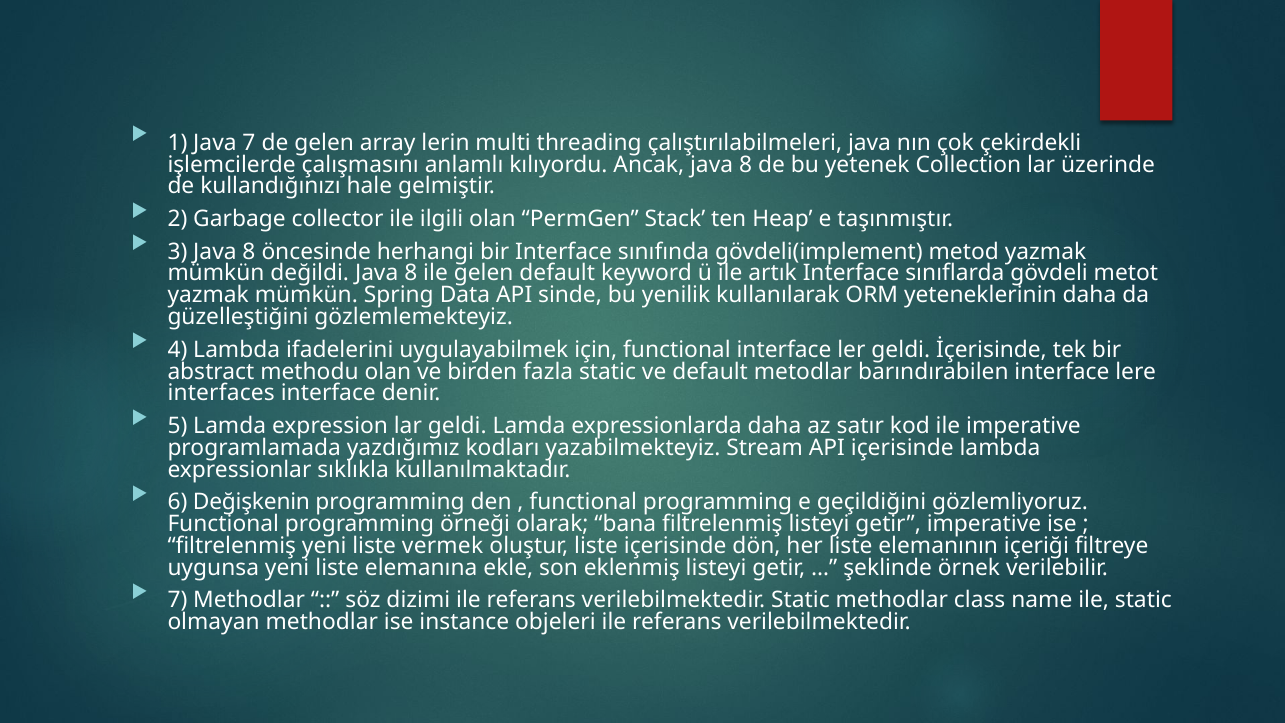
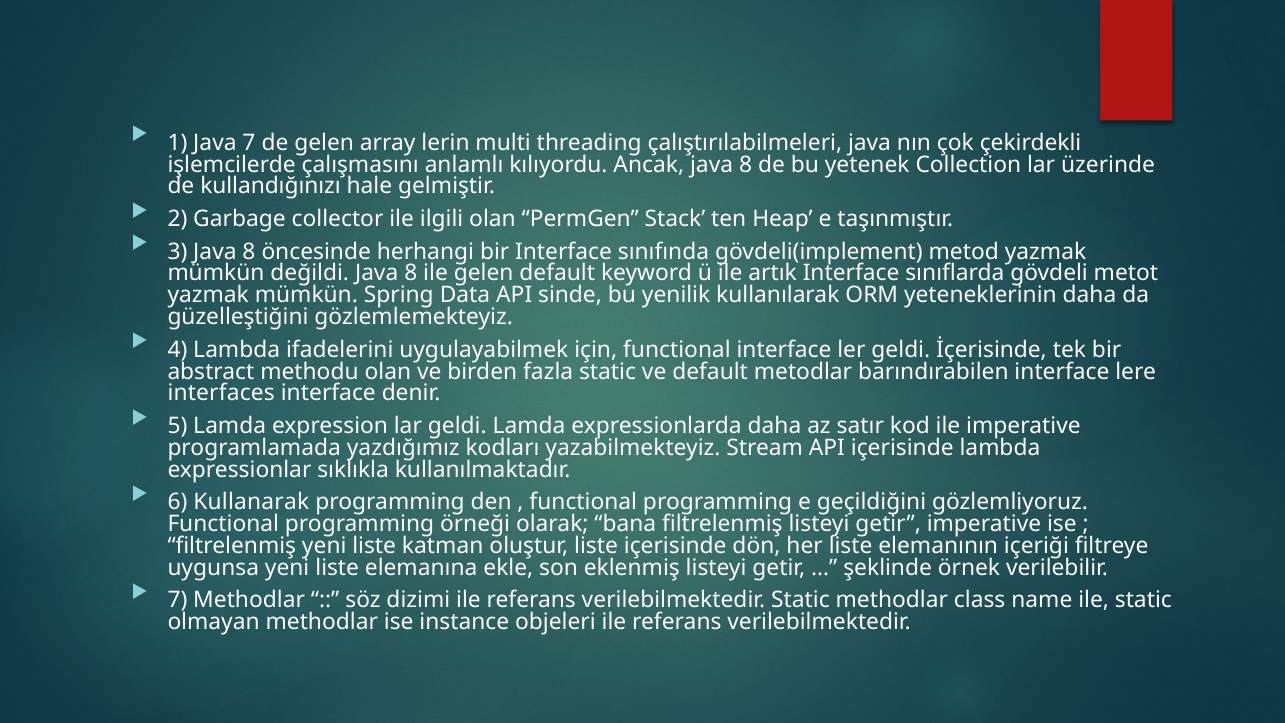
Değişkenin: Değişkenin -> Kullanarak (251, 502)
vermek: vermek -> katman (443, 546)
